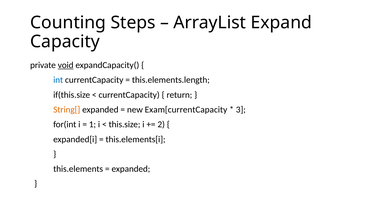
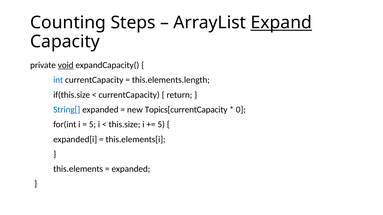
Expand underline: none -> present (281, 23)
String[ colour: orange -> blue (67, 110)
Exam[currentCapacity: Exam[currentCapacity -> Topics[currentCapacity (186, 110)
3: 3 -> 0 (241, 110)
1: 1 -> 5 (92, 125)
2: 2 -> 5 (161, 125)
